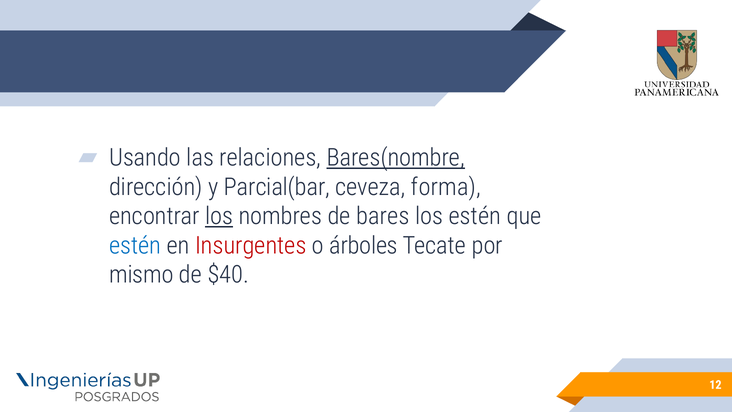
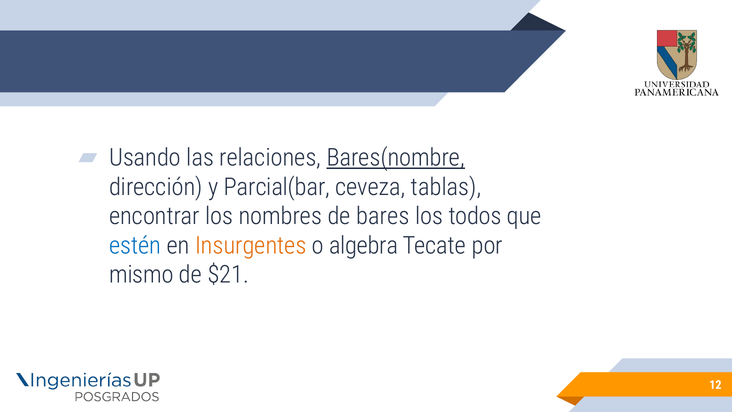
forma: forma -> tablas (446, 187)
los underline: present -> none (219, 216)
los estén: estén -> todos (475, 216)
Insurgentes colour: red -> orange (251, 245)
árboles: árboles -> algebra (364, 245)
$40: $40 -> $21 (228, 275)
